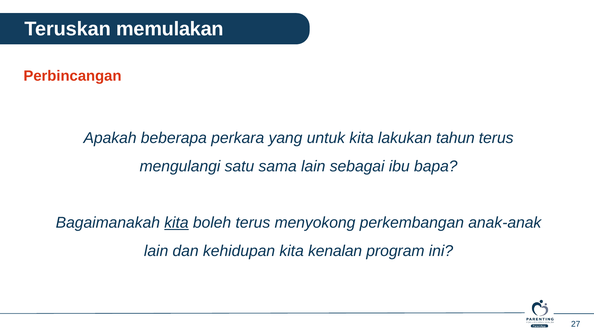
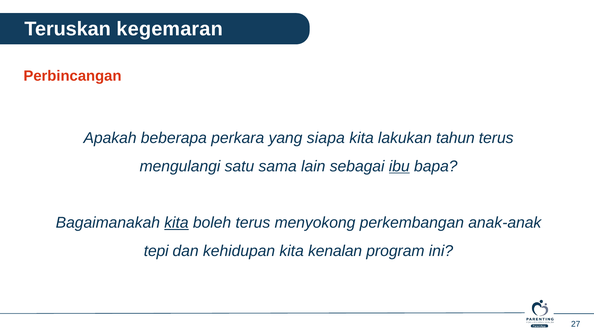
memulakan: memulakan -> kegemaran (170, 29)
untuk: untuk -> siapa (326, 138)
ibu underline: none -> present (399, 166)
lain: lain -> tepi (156, 251)
